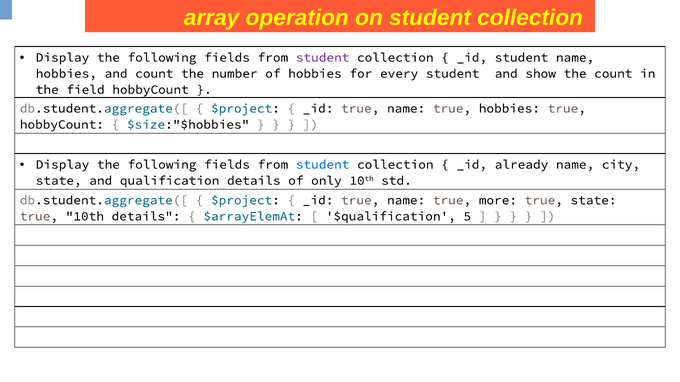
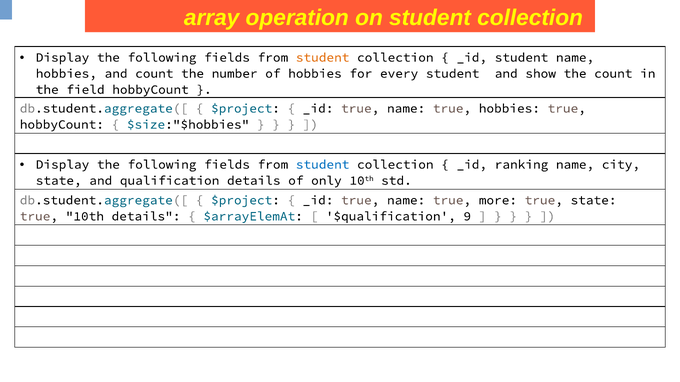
student colour: purple -> orange (323, 58)
already: already -> ranking (522, 165)
5: 5 -> 9 (467, 216)
